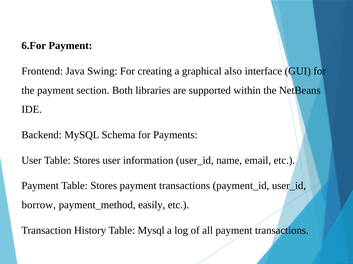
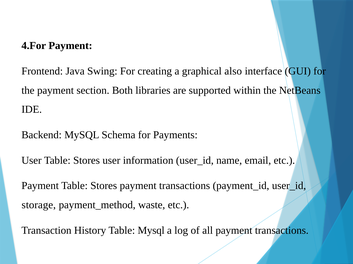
6.For: 6.For -> 4.For (34, 46)
borrow: borrow -> storage (39, 205)
easily: easily -> waste (152, 205)
